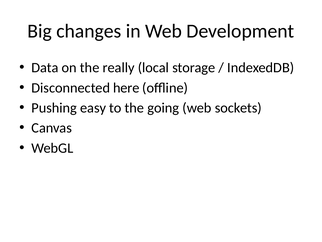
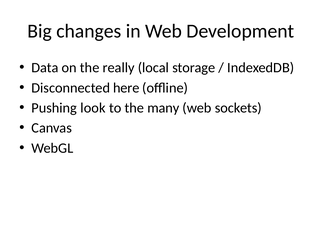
easy: easy -> look (93, 108)
going: going -> many (163, 108)
